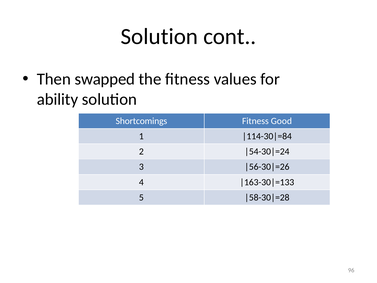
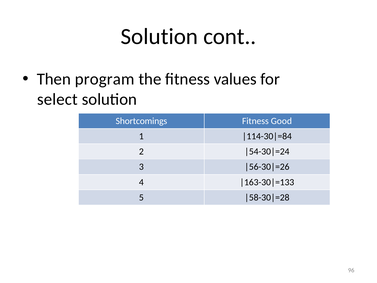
swapped: swapped -> program (105, 79)
ability: ability -> select (57, 99)
